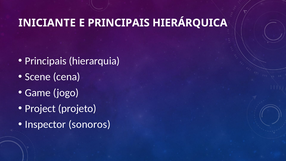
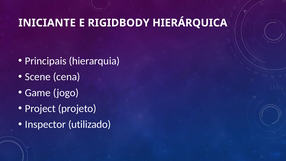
E PRINCIPAIS: PRINCIPAIS -> RIGIDBODY (119, 23)
sonoros: sonoros -> utilizado (90, 124)
